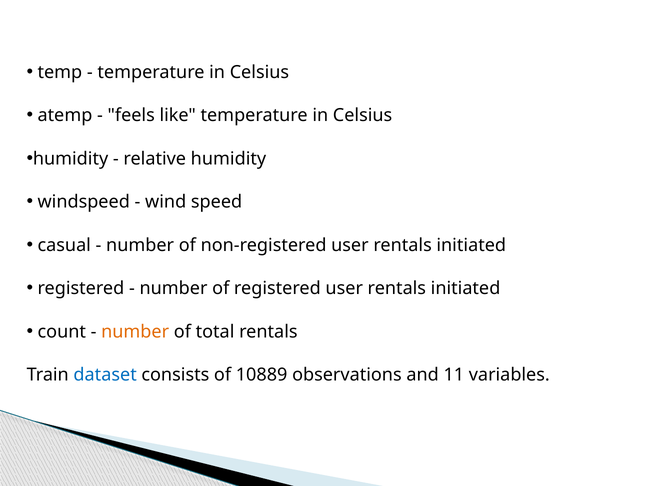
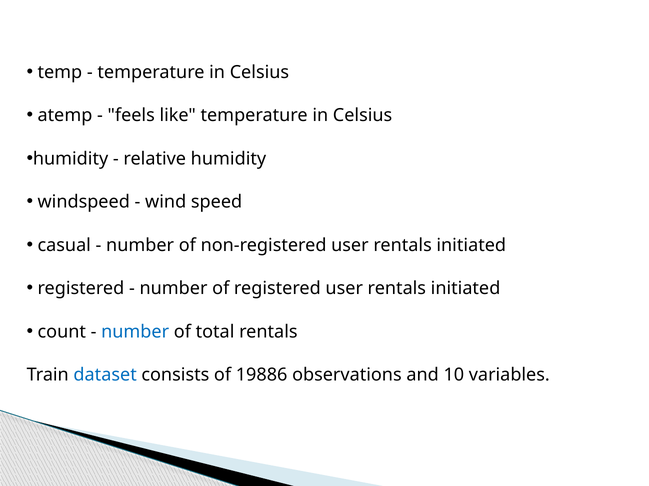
number colour: orange -> blue (135, 332)
10889: 10889 -> 19886 (262, 375)
11: 11 -> 10 (454, 375)
